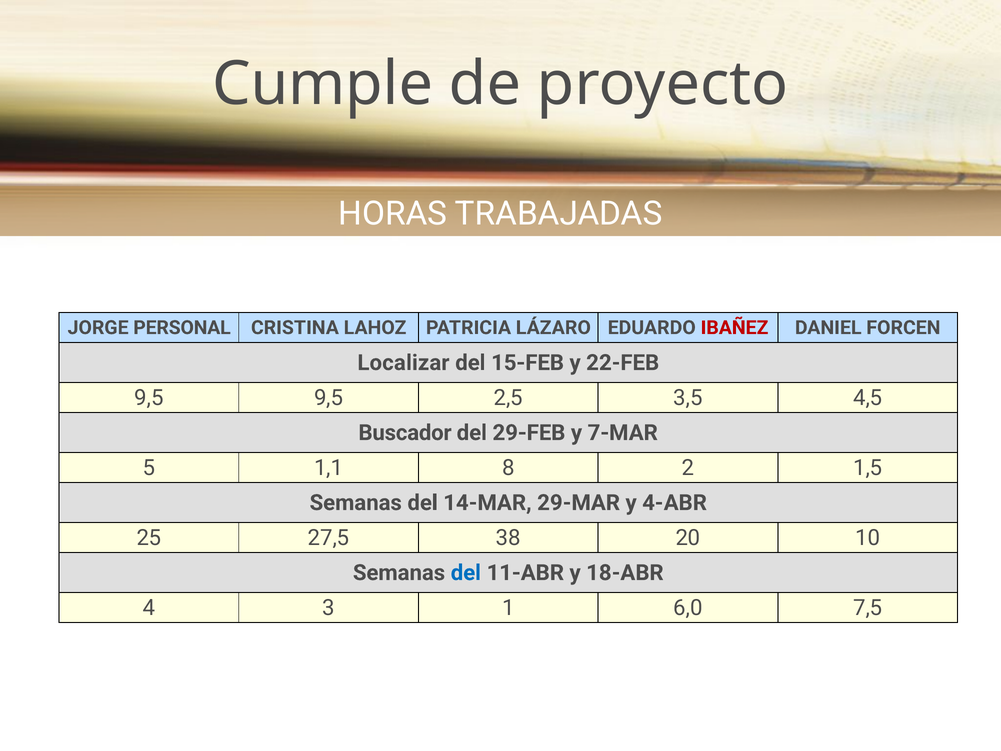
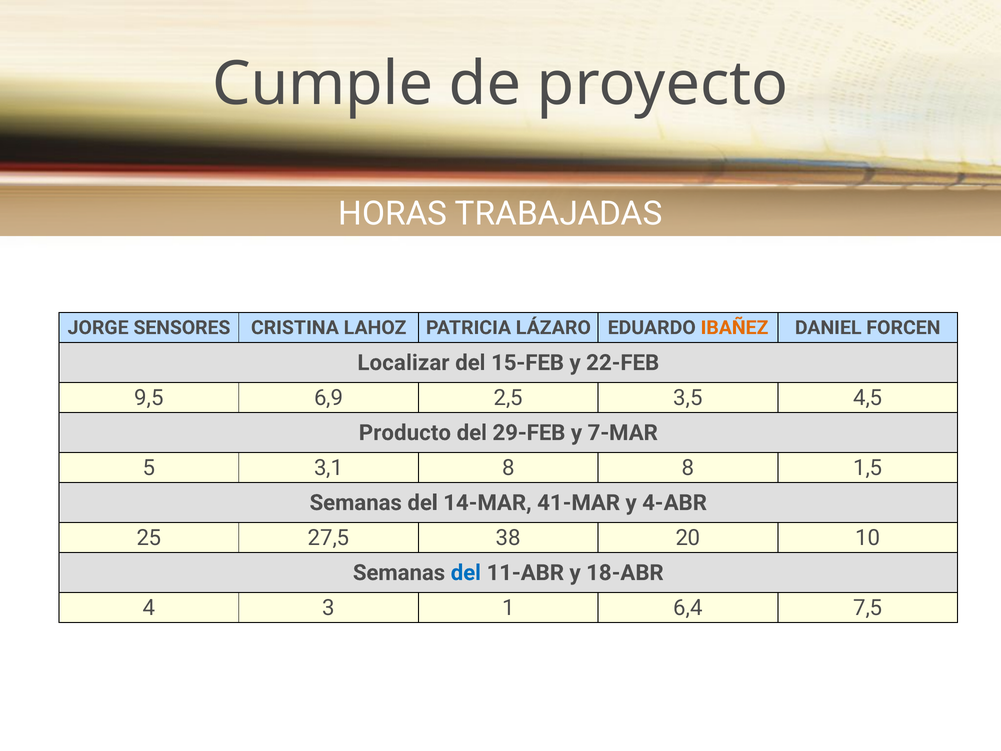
PERSONAL: PERSONAL -> SENSORES (182, 328)
IBAÑEZ colour: red -> orange (735, 328)
9,5 9,5: 9,5 -> 6,9 (329, 398)
Buscador: Buscador -> Producto (405, 433)
1,1: 1,1 -> 3,1 (329, 468)
8 2: 2 -> 8 (688, 468)
29-MAR: 29-MAR -> 41-MAR (579, 503)
6,0: 6,0 -> 6,4 (688, 608)
